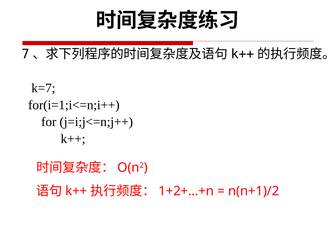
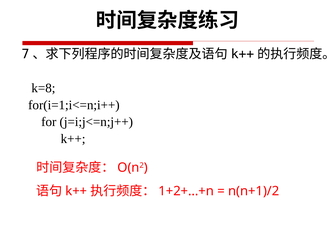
k=7: k=7 -> k=8 (43, 88)
